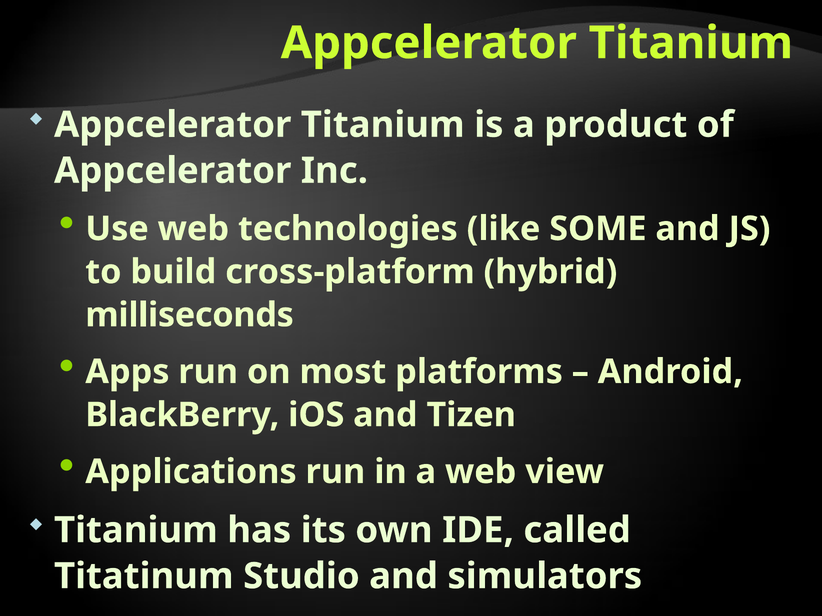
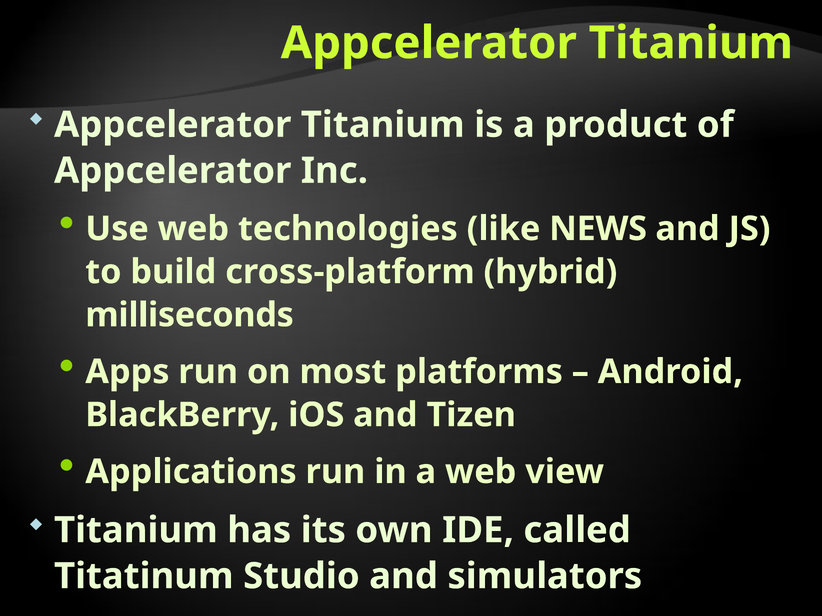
SOME: SOME -> NEWS (598, 229)
